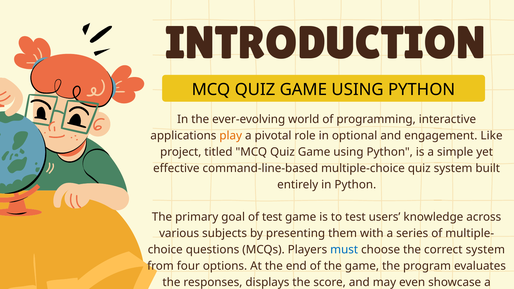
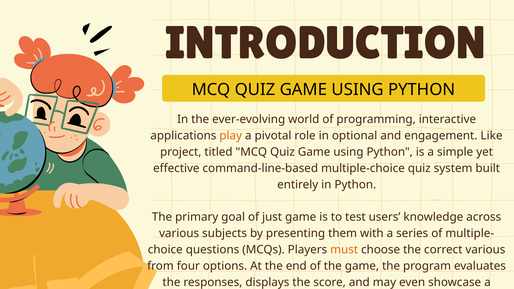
of test: test -> just (272, 217)
must colour: blue -> orange (344, 250)
correct system: system -> various (485, 250)
